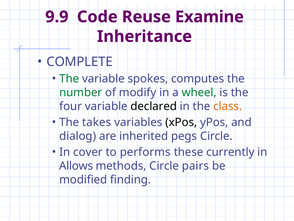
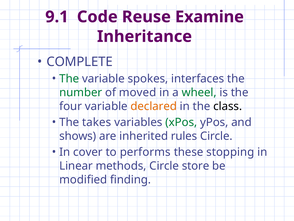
9.9: 9.9 -> 9.1 (57, 17)
computes: computes -> interfaces (198, 79)
modify: modify -> moved (138, 92)
declared colour: black -> orange (154, 106)
class colour: orange -> black (228, 106)
xPos colour: black -> green (181, 122)
dialog: dialog -> shows (78, 136)
pegs: pegs -> rules (184, 136)
currently: currently -> stopping (230, 152)
Allows: Allows -> Linear (76, 166)
pairs: pairs -> store (196, 166)
